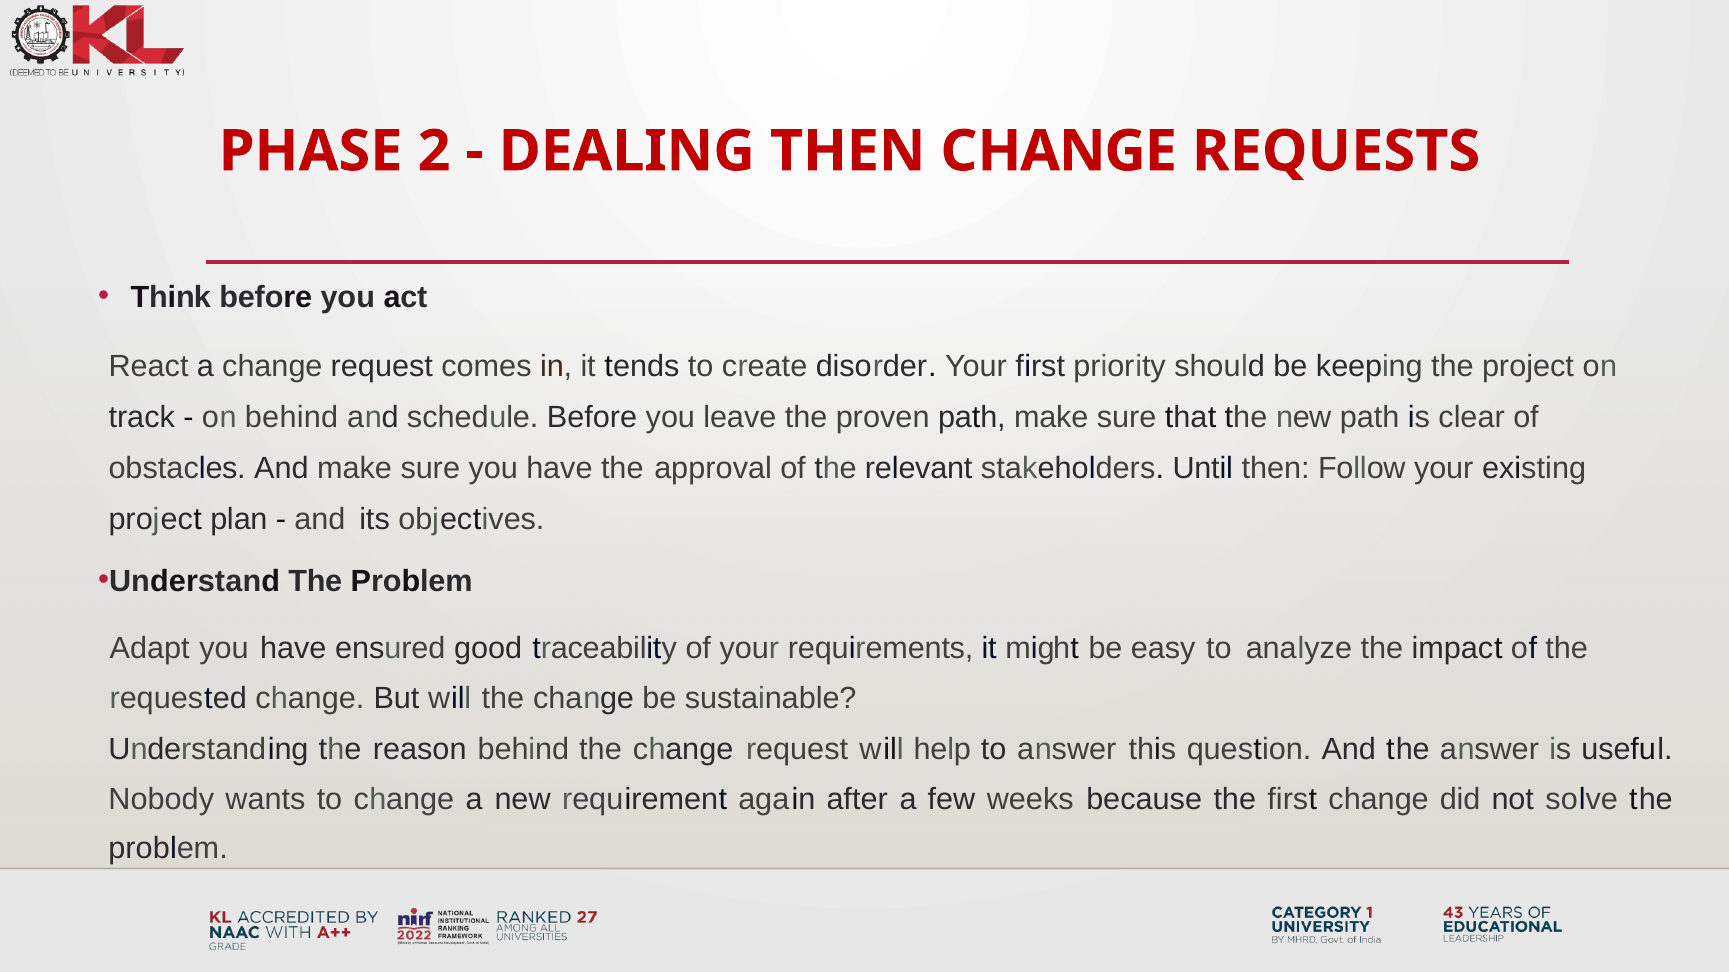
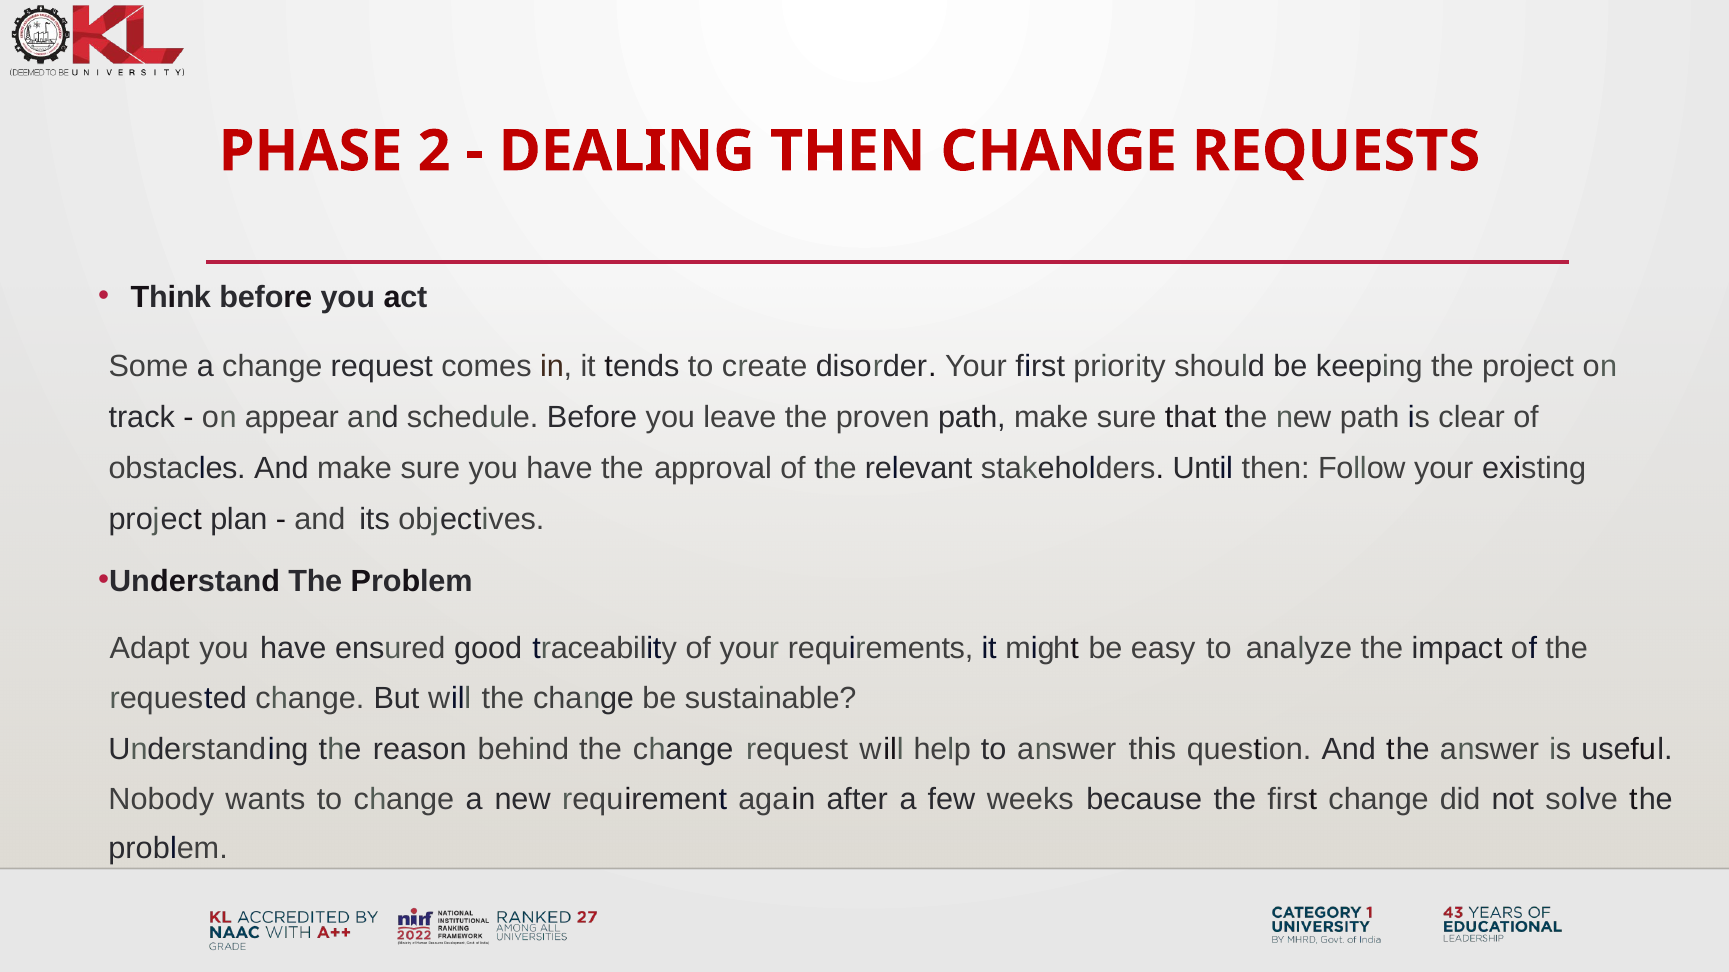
React: React -> Some (149, 366)
on behind: behind -> appear (292, 417)
